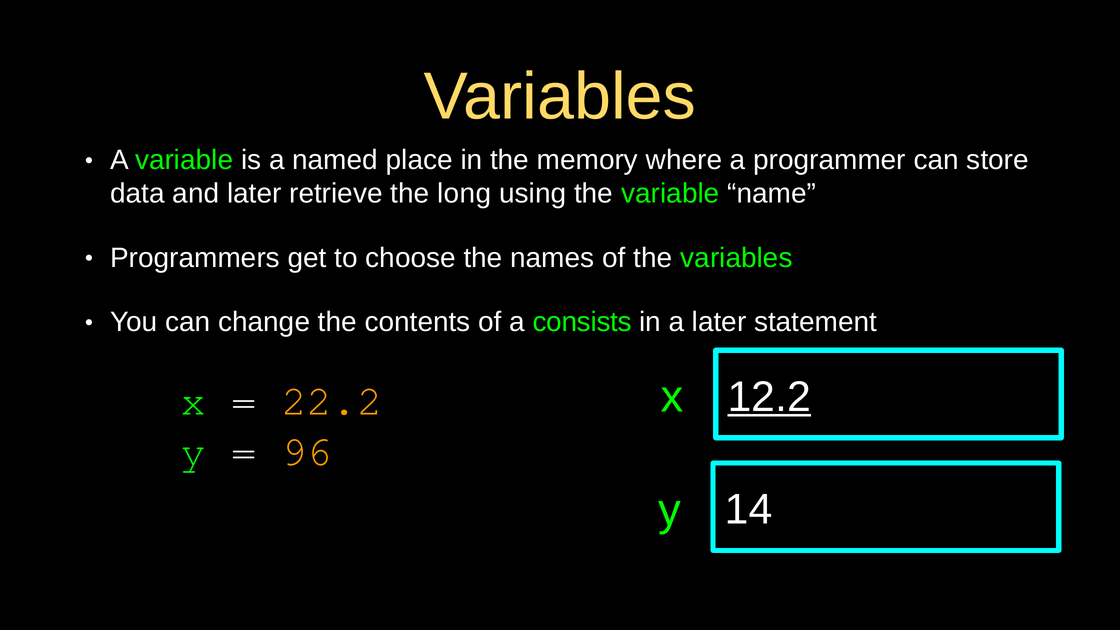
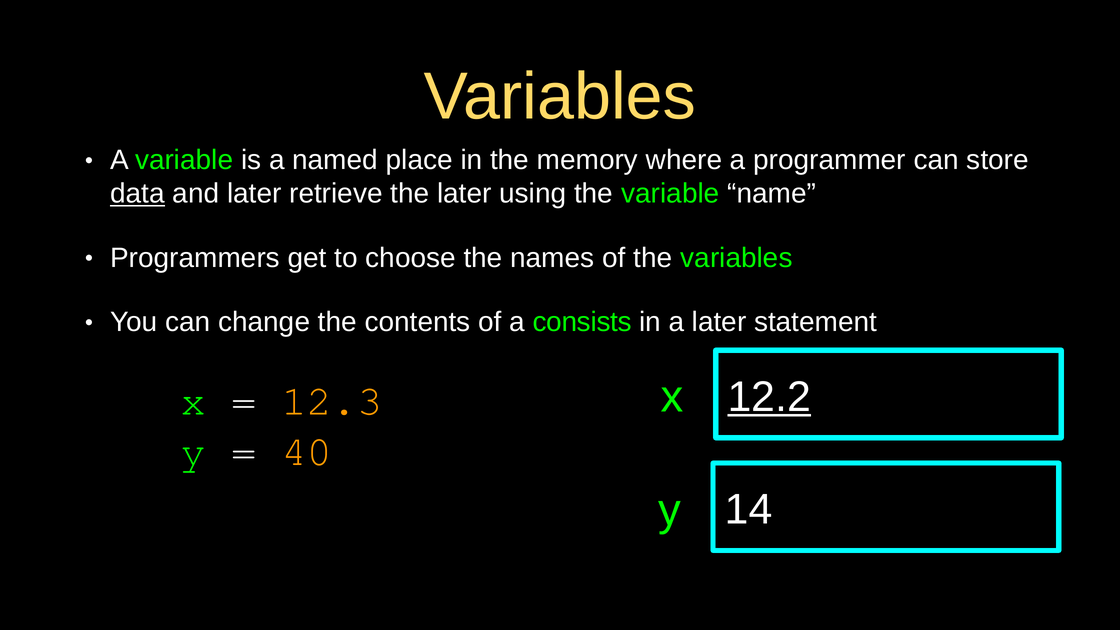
data underline: none -> present (138, 194)
the long: long -> later (464, 194)
22.2: 22.2 -> 12.3 (332, 401)
96: 96 -> 40 (307, 451)
